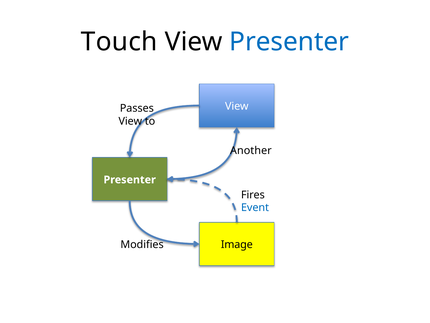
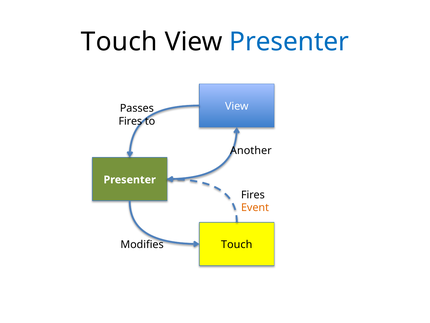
View: View -> Fires (130, 121)
Event colour: blue -> orange (255, 207)
Image: Image -> Touch (237, 244)
